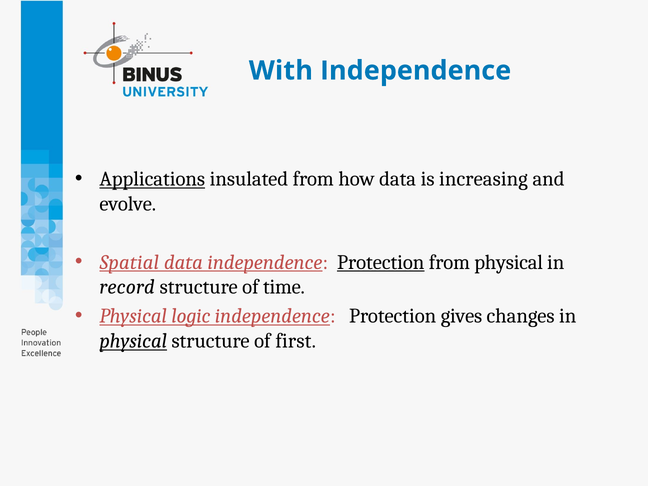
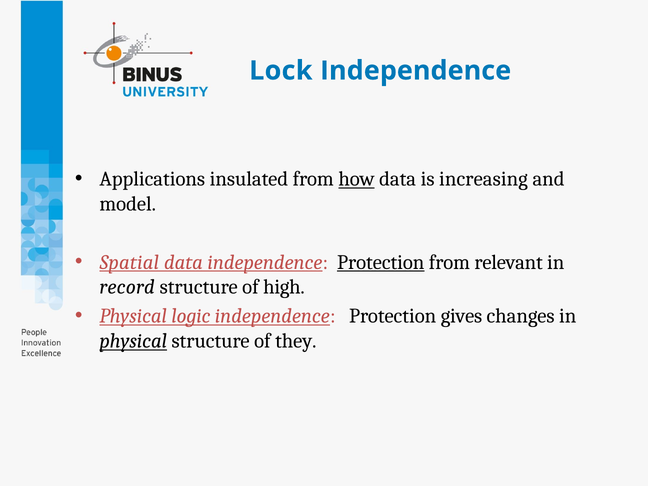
With: With -> Lock (281, 71)
Applications underline: present -> none (152, 179)
how underline: none -> present (357, 179)
evolve: evolve -> model (128, 204)
from physical: physical -> relevant (509, 262)
time: time -> high (284, 287)
first: first -> they (296, 341)
